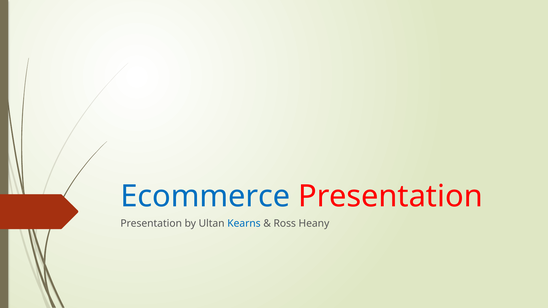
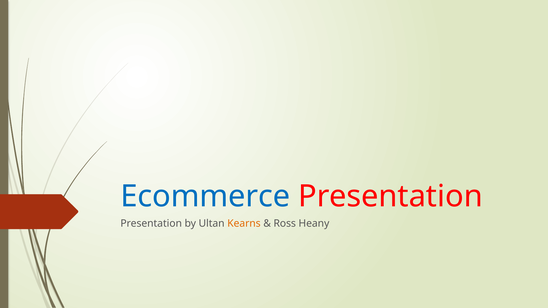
Kearns colour: blue -> orange (244, 224)
